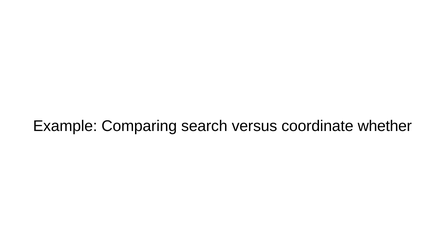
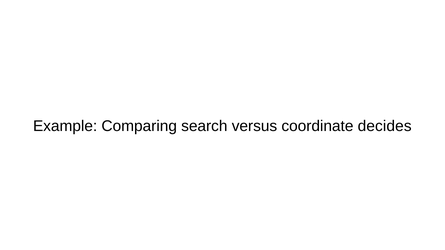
whether: whether -> decides (385, 126)
